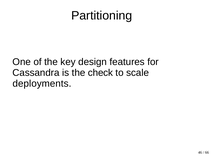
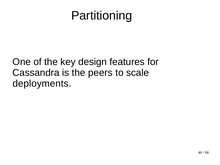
check: check -> peers (100, 73)
